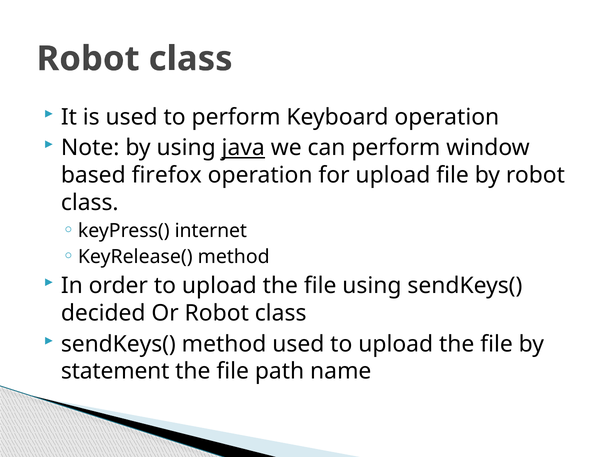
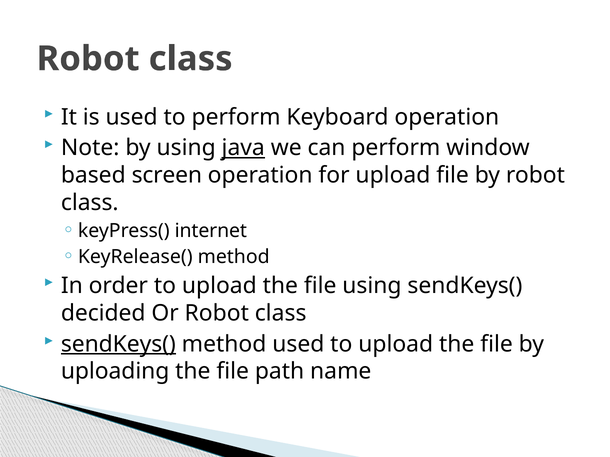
firefox: firefox -> screen (167, 175)
sendKeys( underline: none -> present (118, 344)
statement: statement -> uploading (115, 372)
